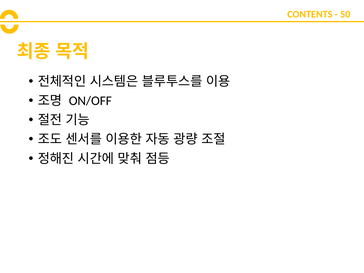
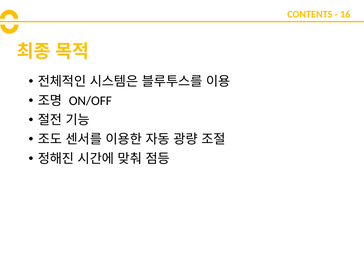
50: 50 -> 16 (345, 14)
